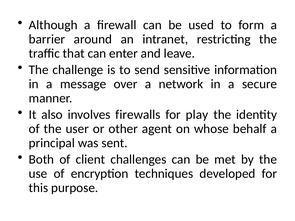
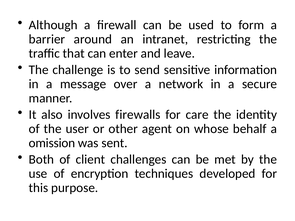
play: play -> care (197, 115)
principal: principal -> omission (52, 143)
